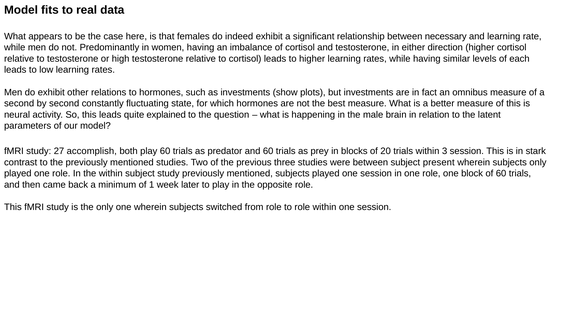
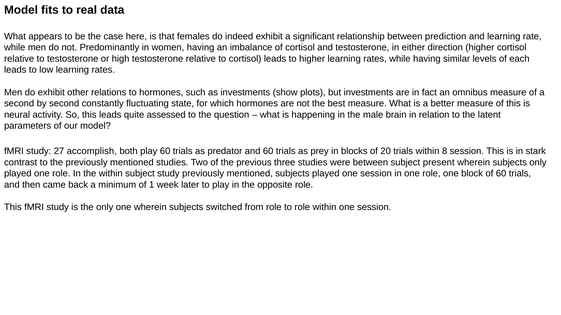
necessary: necessary -> prediction (446, 36)
explained: explained -> assessed (166, 115)
3: 3 -> 8 (445, 151)
